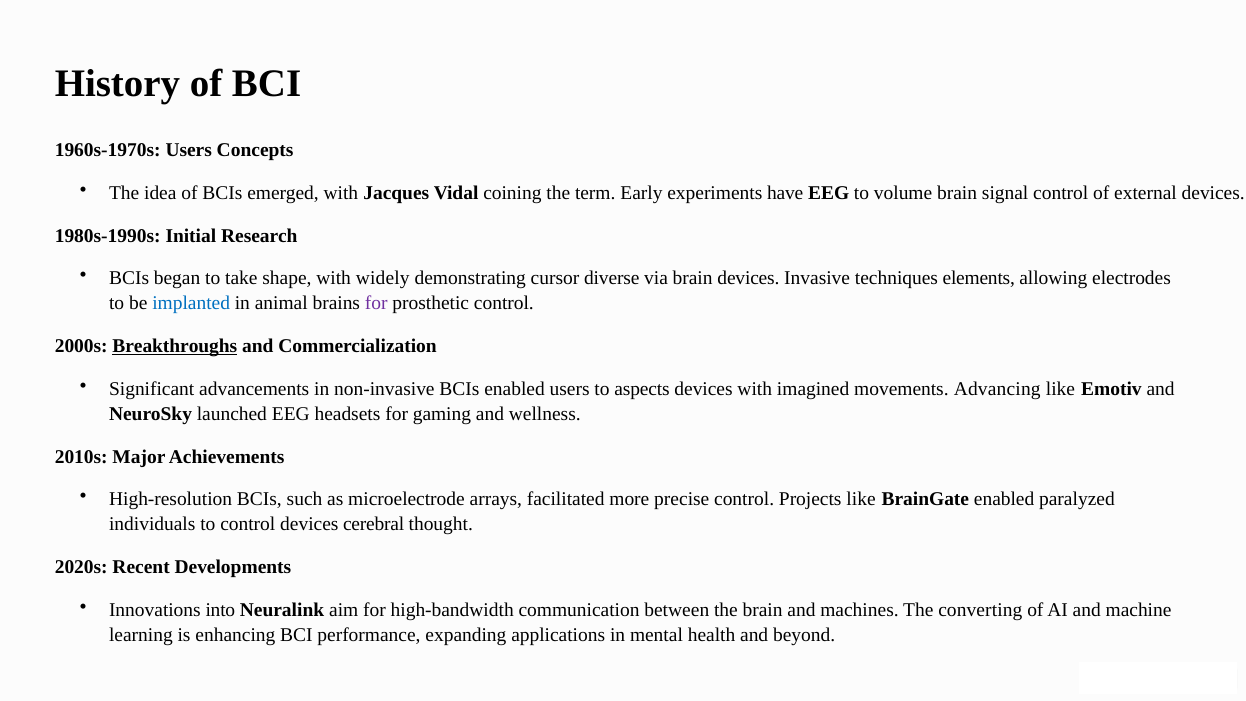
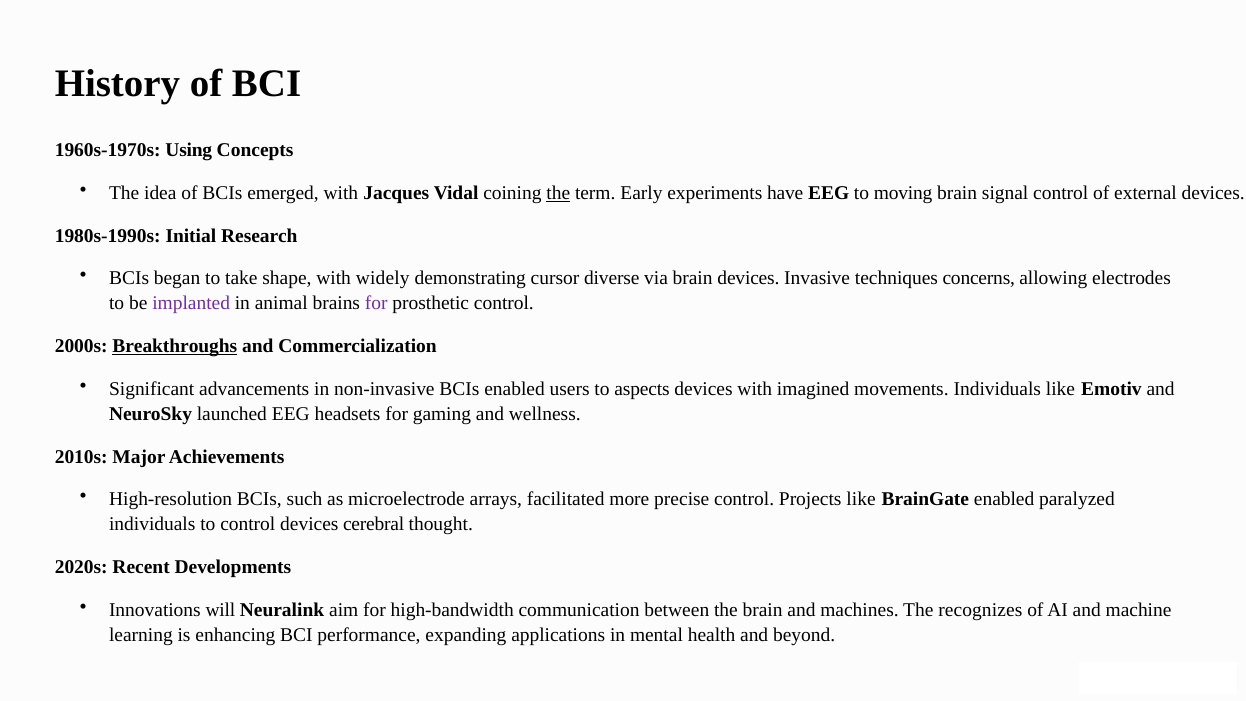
1960s-1970s Users: Users -> Using (189, 150)
the underline: none -> present (558, 193)
volume: volume -> moving (903, 193)
elements: elements -> concerns (979, 278)
implanted colour: blue -> purple (191, 303)
movements Advancing: Advancing -> Individuals (997, 389)
into: into -> will (220, 610)
converting: converting -> recognizes (980, 610)
